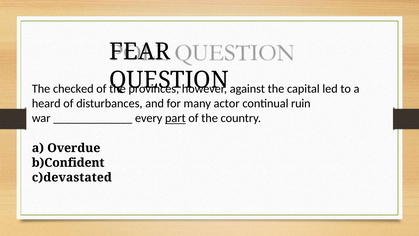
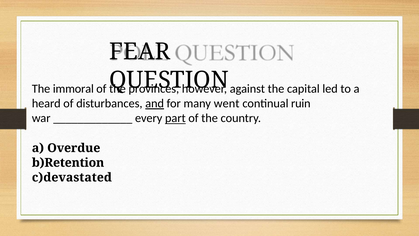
checked: checked -> immoral (73, 89)
and underline: none -> present (155, 103)
actor: actor -> went (227, 103)
b)Confident: b)Confident -> b)Retention (68, 163)
